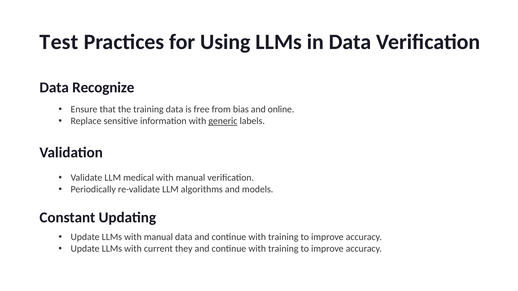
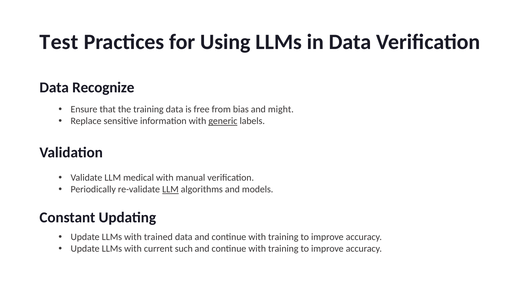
online: online -> might (281, 110)
LLM underline: none -> present (170, 190)
LLMs with manual: manual -> trained (158, 237)
they: they -> such (184, 249)
